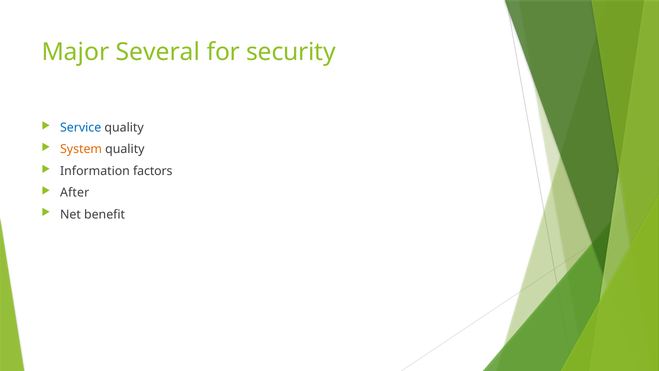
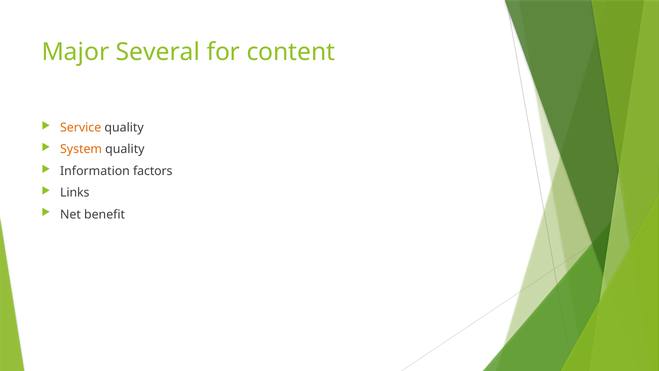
security: security -> content (291, 52)
Service colour: blue -> orange (81, 128)
After: After -> Links (75, 193)
